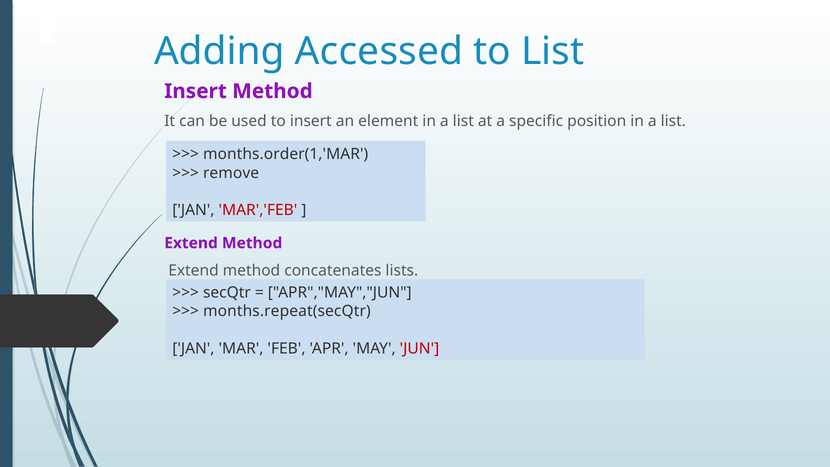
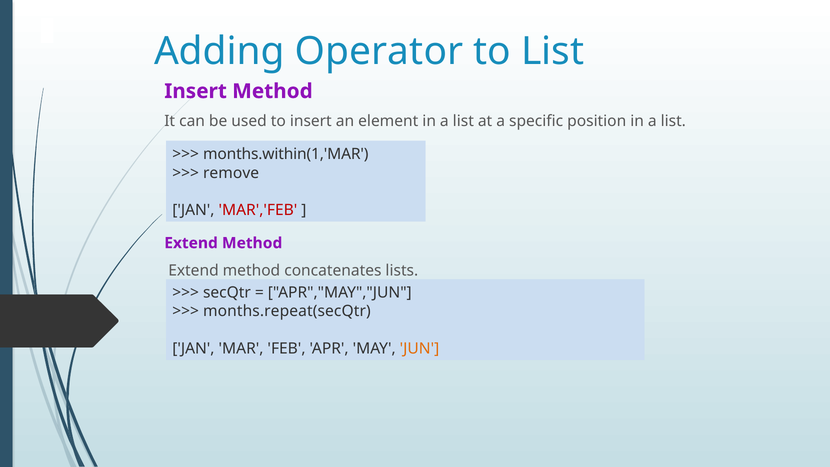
Accessed: Accessed -> Operator (379, 51)
months.order(1,'MAR: months.order(1,'MAR -> months.within(1,'MAR (286, 154)
JUN colour: red -> orange (419, 349)
